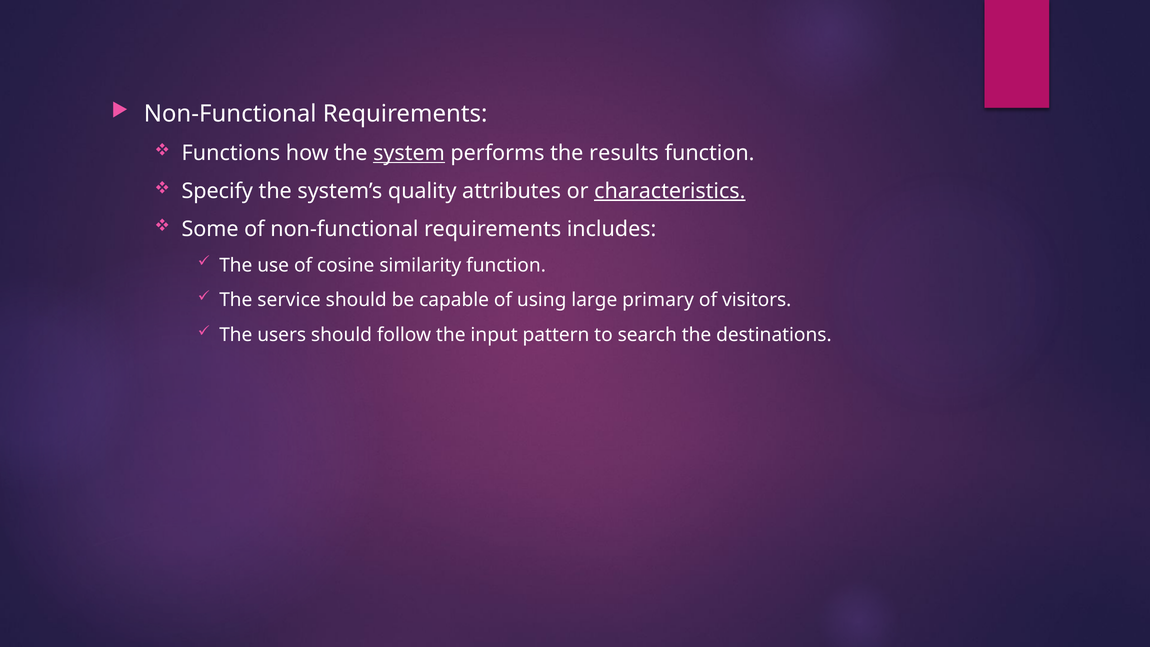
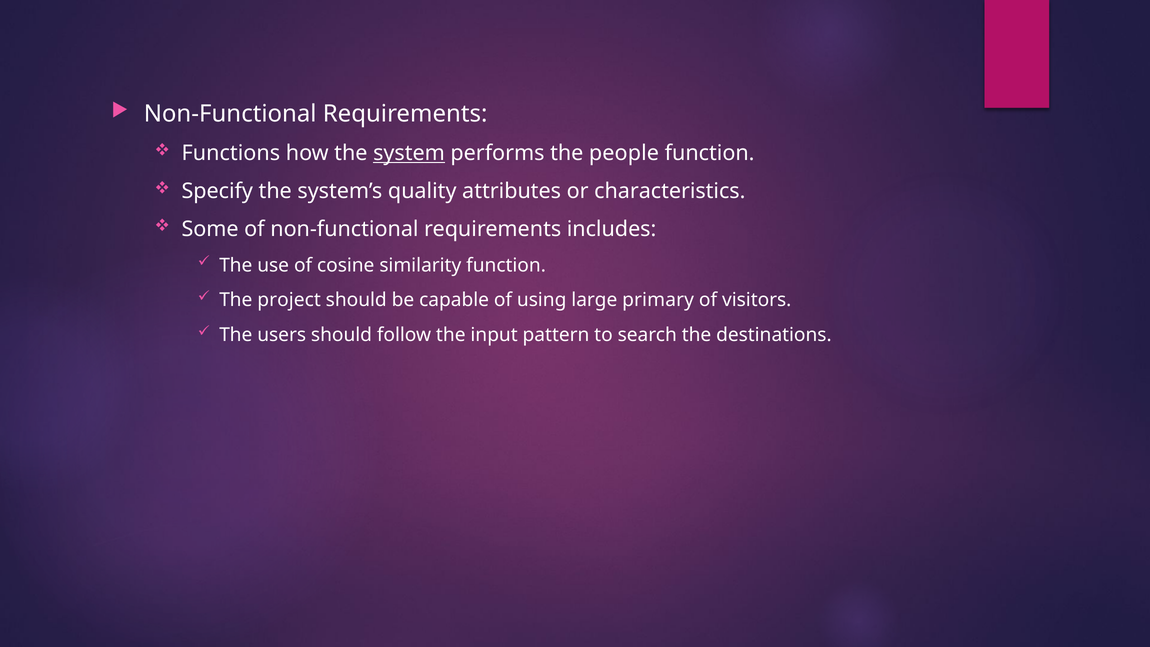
results: results -> people (624, 153)
characteristics underline: present -> none (670, 191)
service: service -> project (289, 300)
